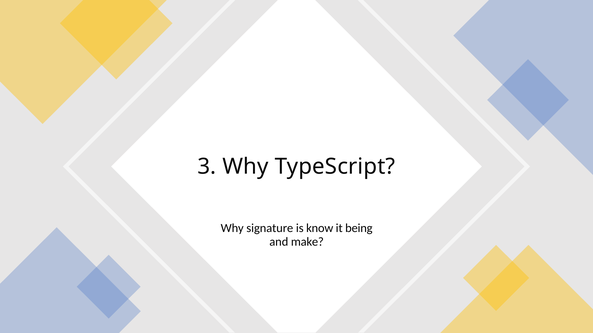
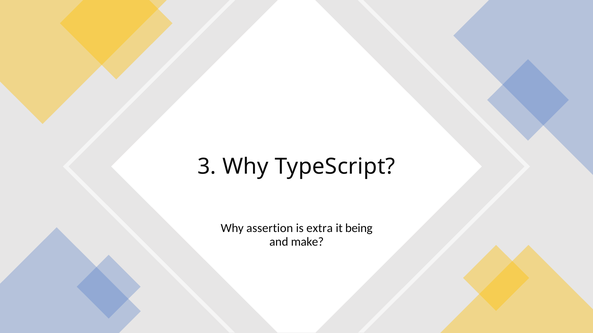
signature: signature -> assertion (270, 229)
know: know -> extra (320, 229)
